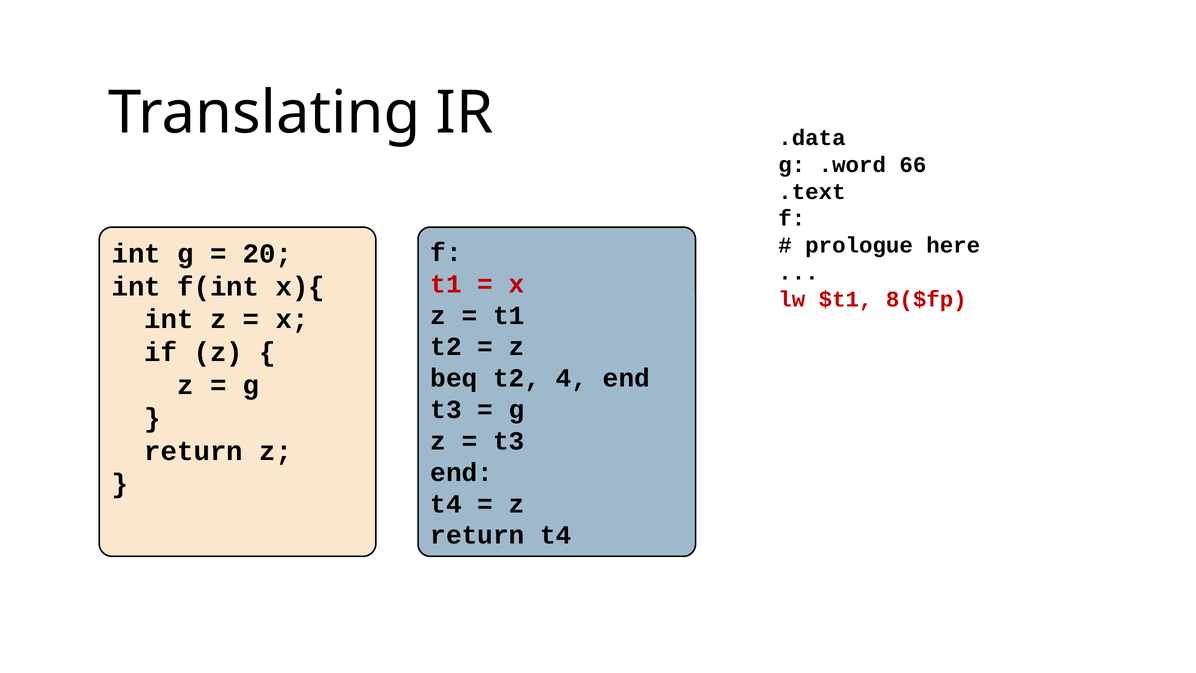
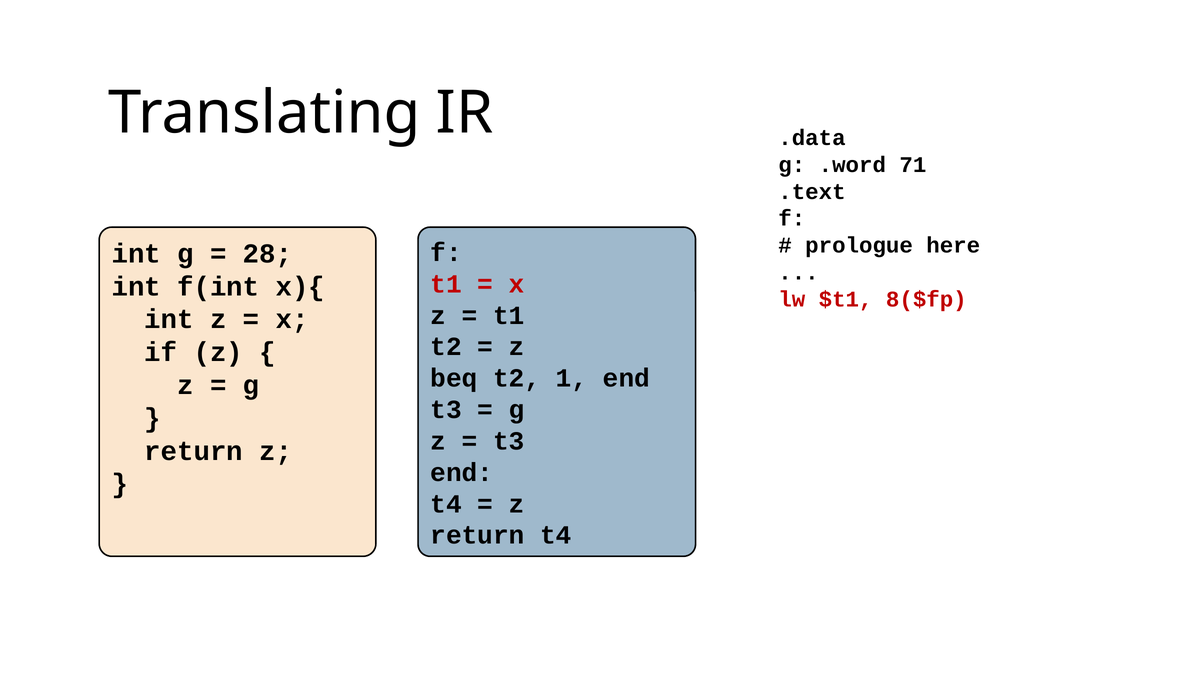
66: 66 -> 71 (913, 165)
20: 20 -> 28 (268, 254)
4: 4 -> 1 (572, 378)
